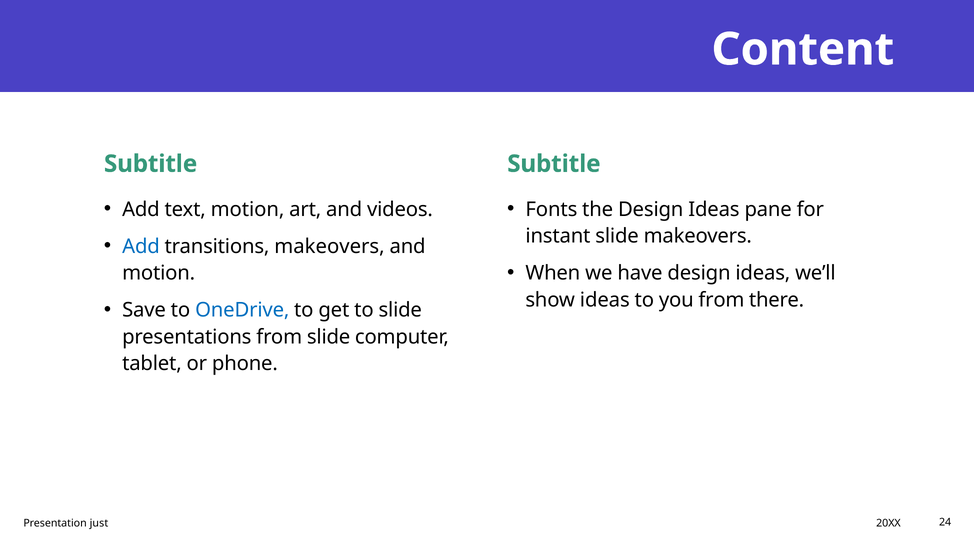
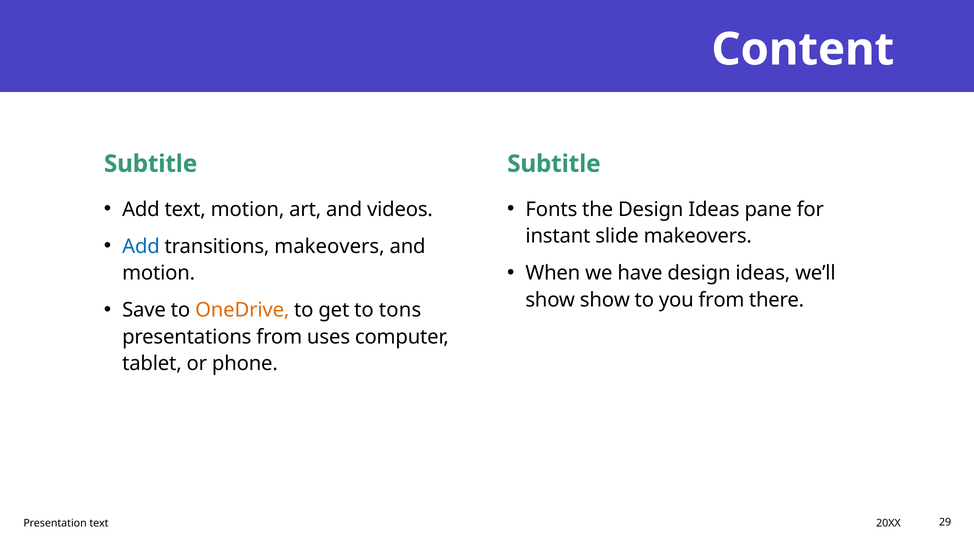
show ideas: ideas -> show (605, 300)
OneDrive colour: blue -> orange (242, 310)
to slide: slide -> tons (400, 310)
from slide: slide -> uses (329, 337)
Presentation just: just -> text (99, 523)
24: 24 -> 29 (945, 522)
